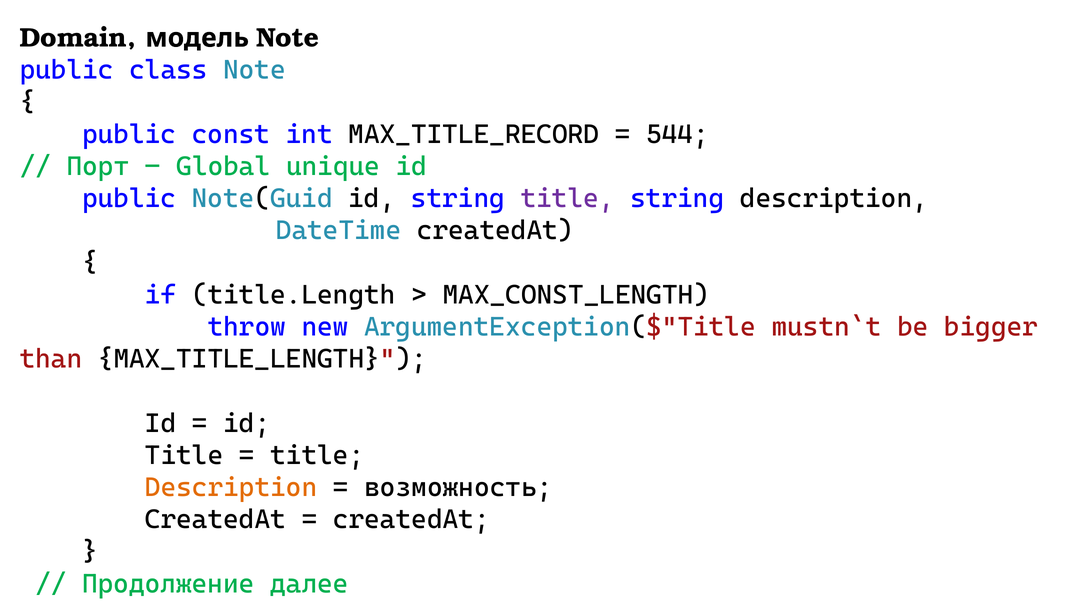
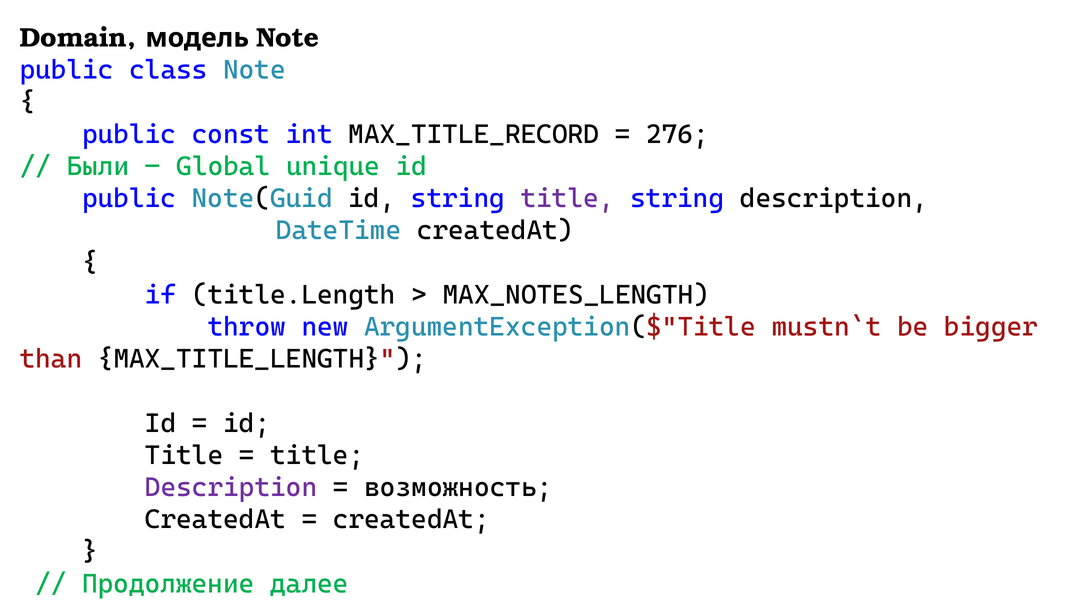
544: 544 -> 276 (677, 134)
Порт: Порт -> Были (98, 166)
MAX_CONST_LENGTH: MAX_CONST_LENGTH -> MAX_NOTES_LENGTH (576, 295)
Description colour: orange -> purple (231, 487)
